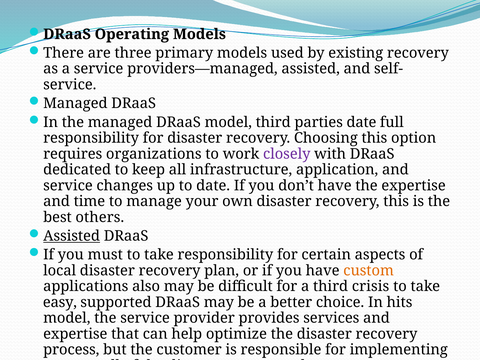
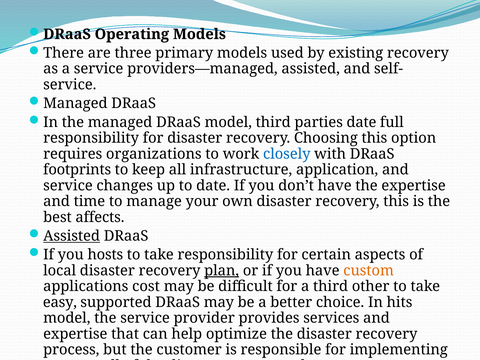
closely colour: purple -> blue (287, 154)
dedicated: dedicated -> footprints (77, 170)
others: others -> affects (100, 217)
must: must -> hosts (105, 255)
plan underline: none -> present (222, 271)
also: also -> cost (146, 286)
crisis: crisis -> other (371, 286)
